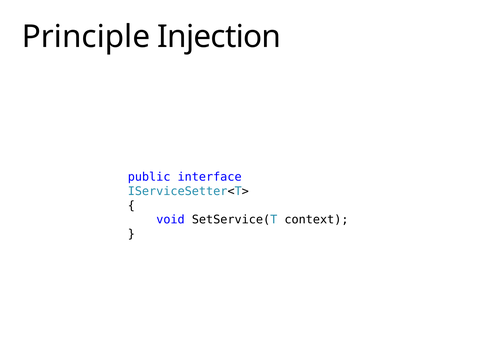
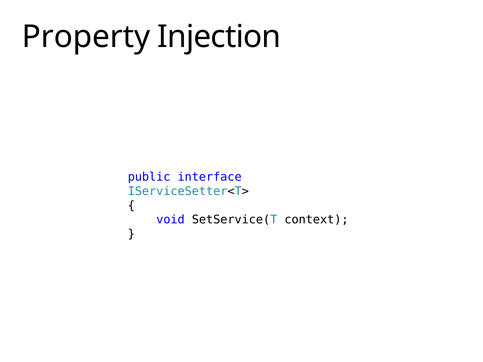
Principle: Principle -> Property (86, 37)
